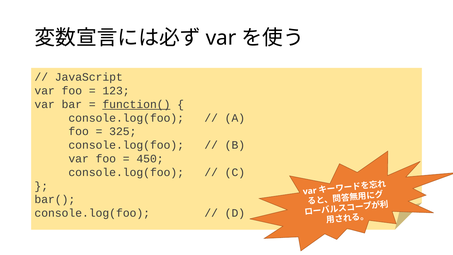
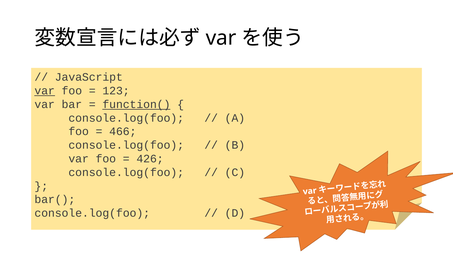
var underline: none -> present (45, 91)
325: 325 -> 466 (123, 131)
450: 450 -> 426 (150, 159)
